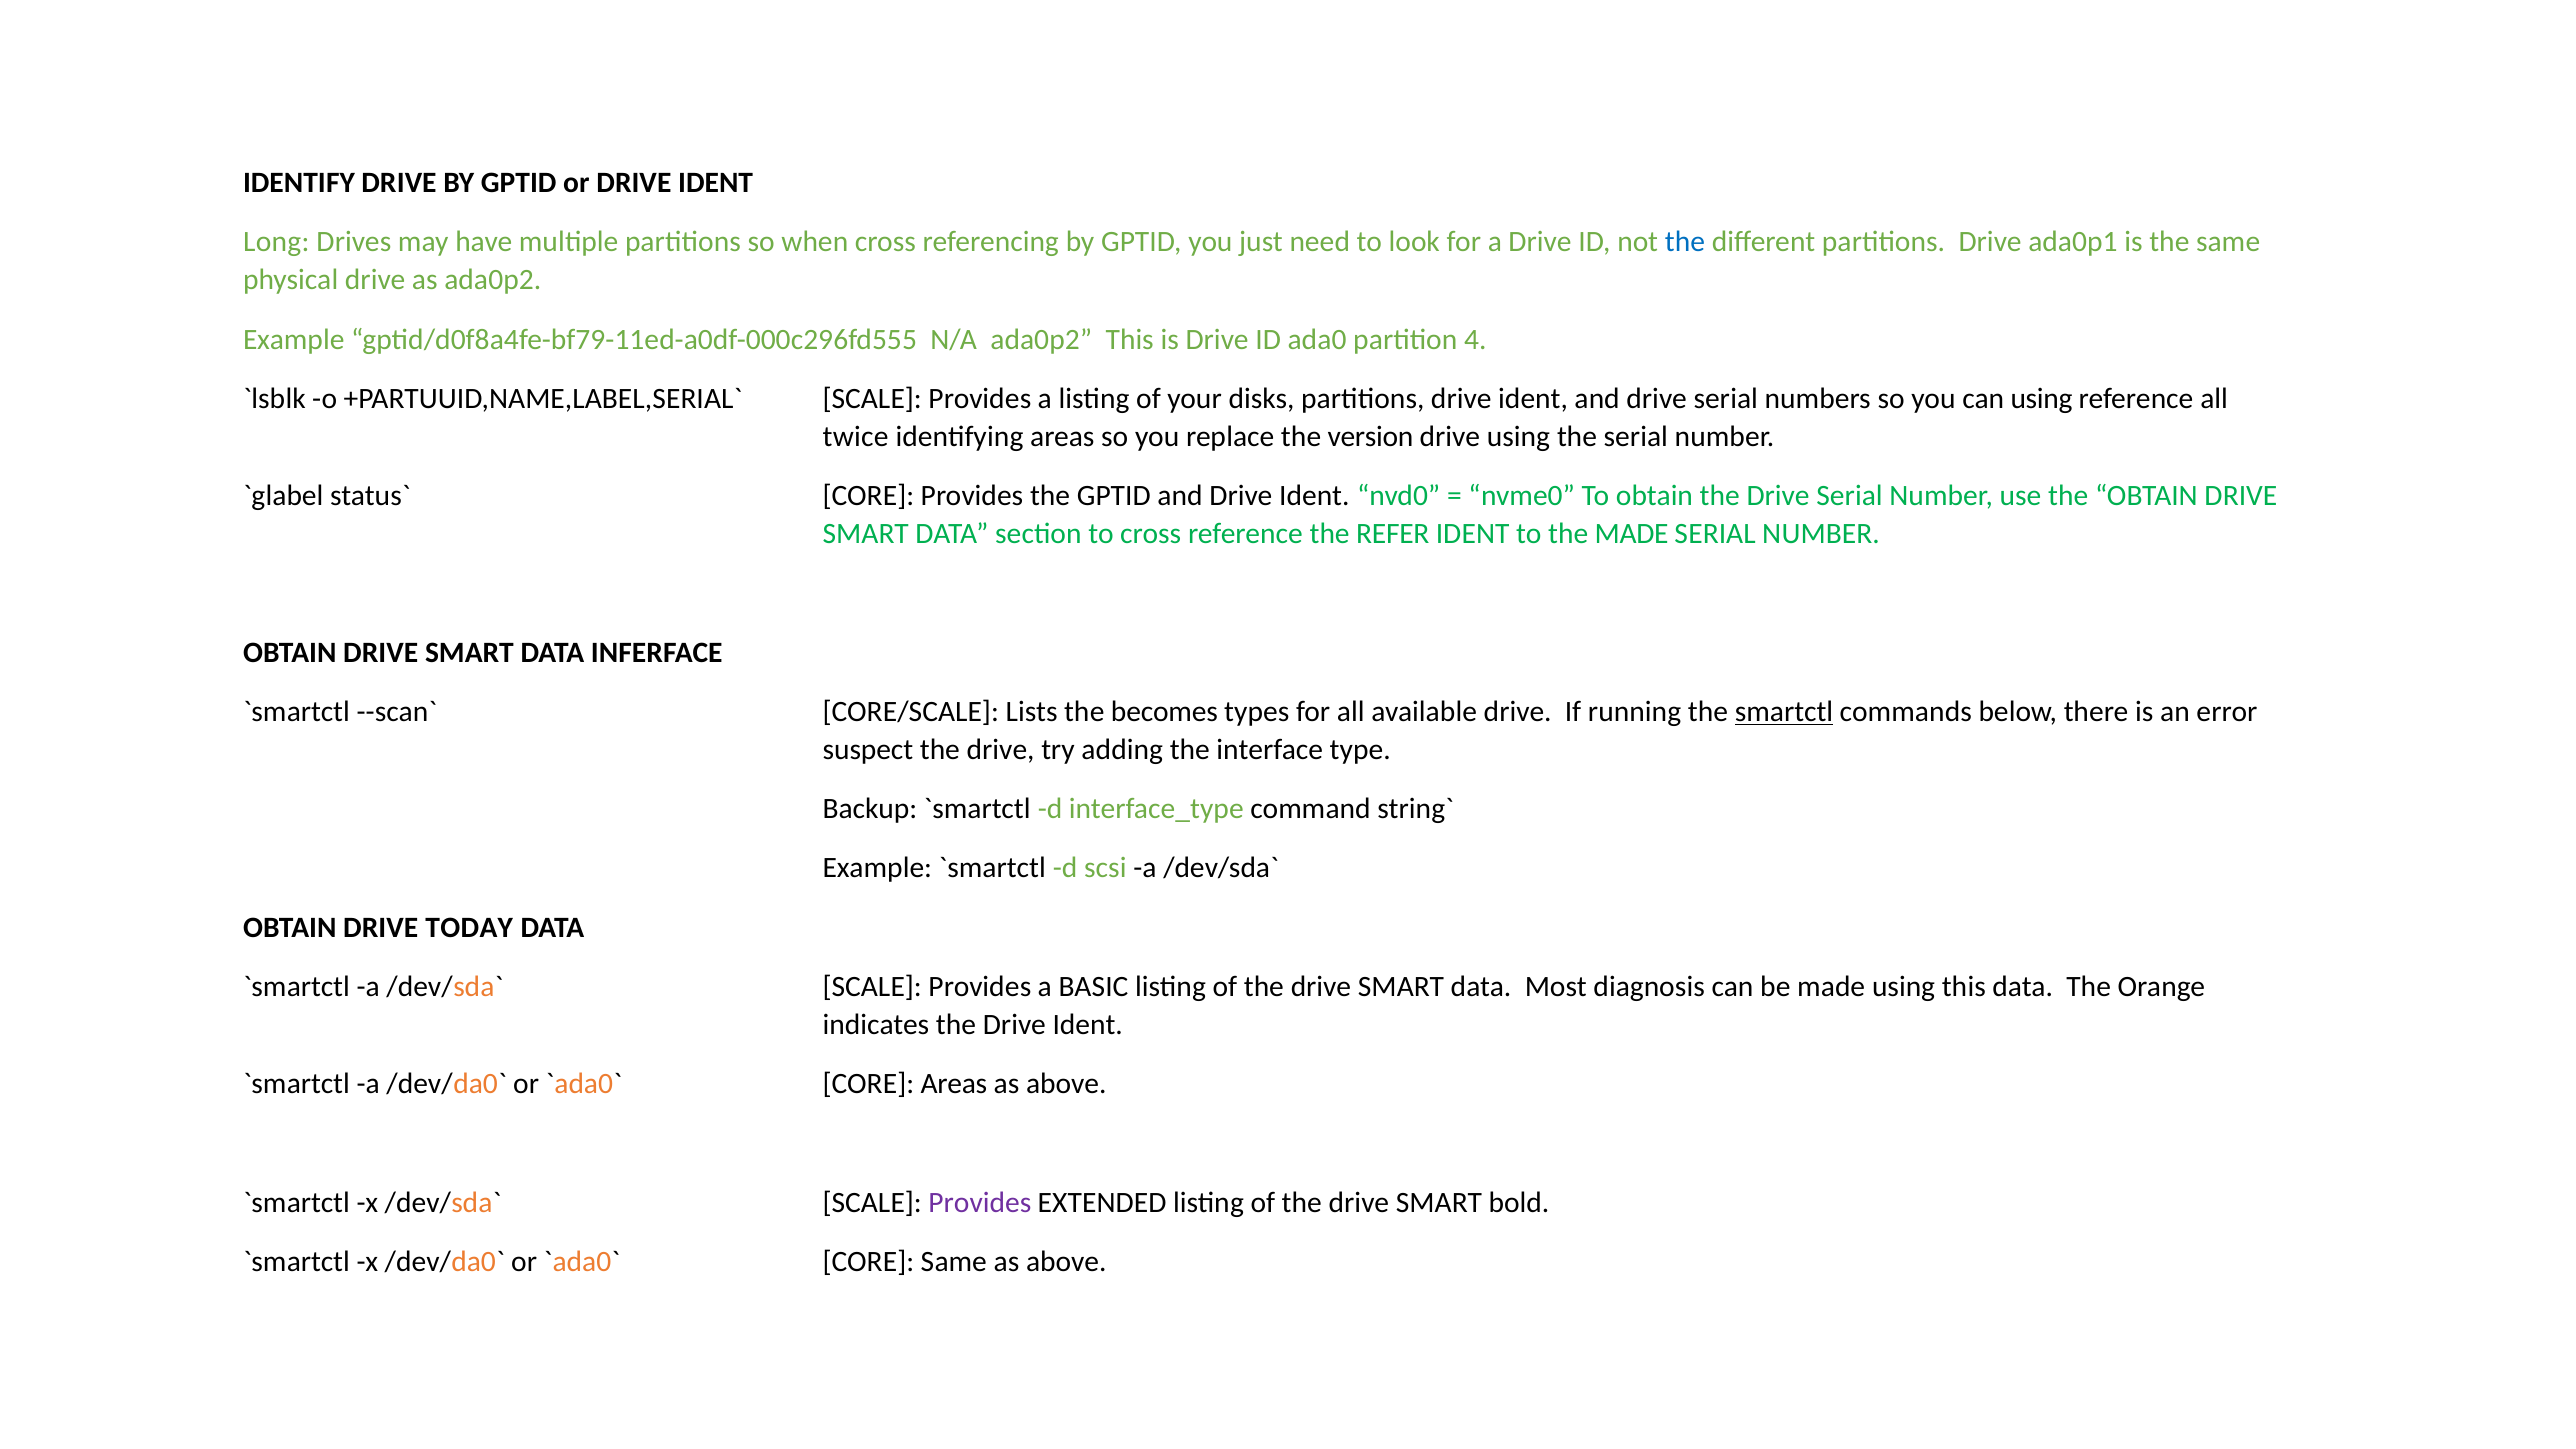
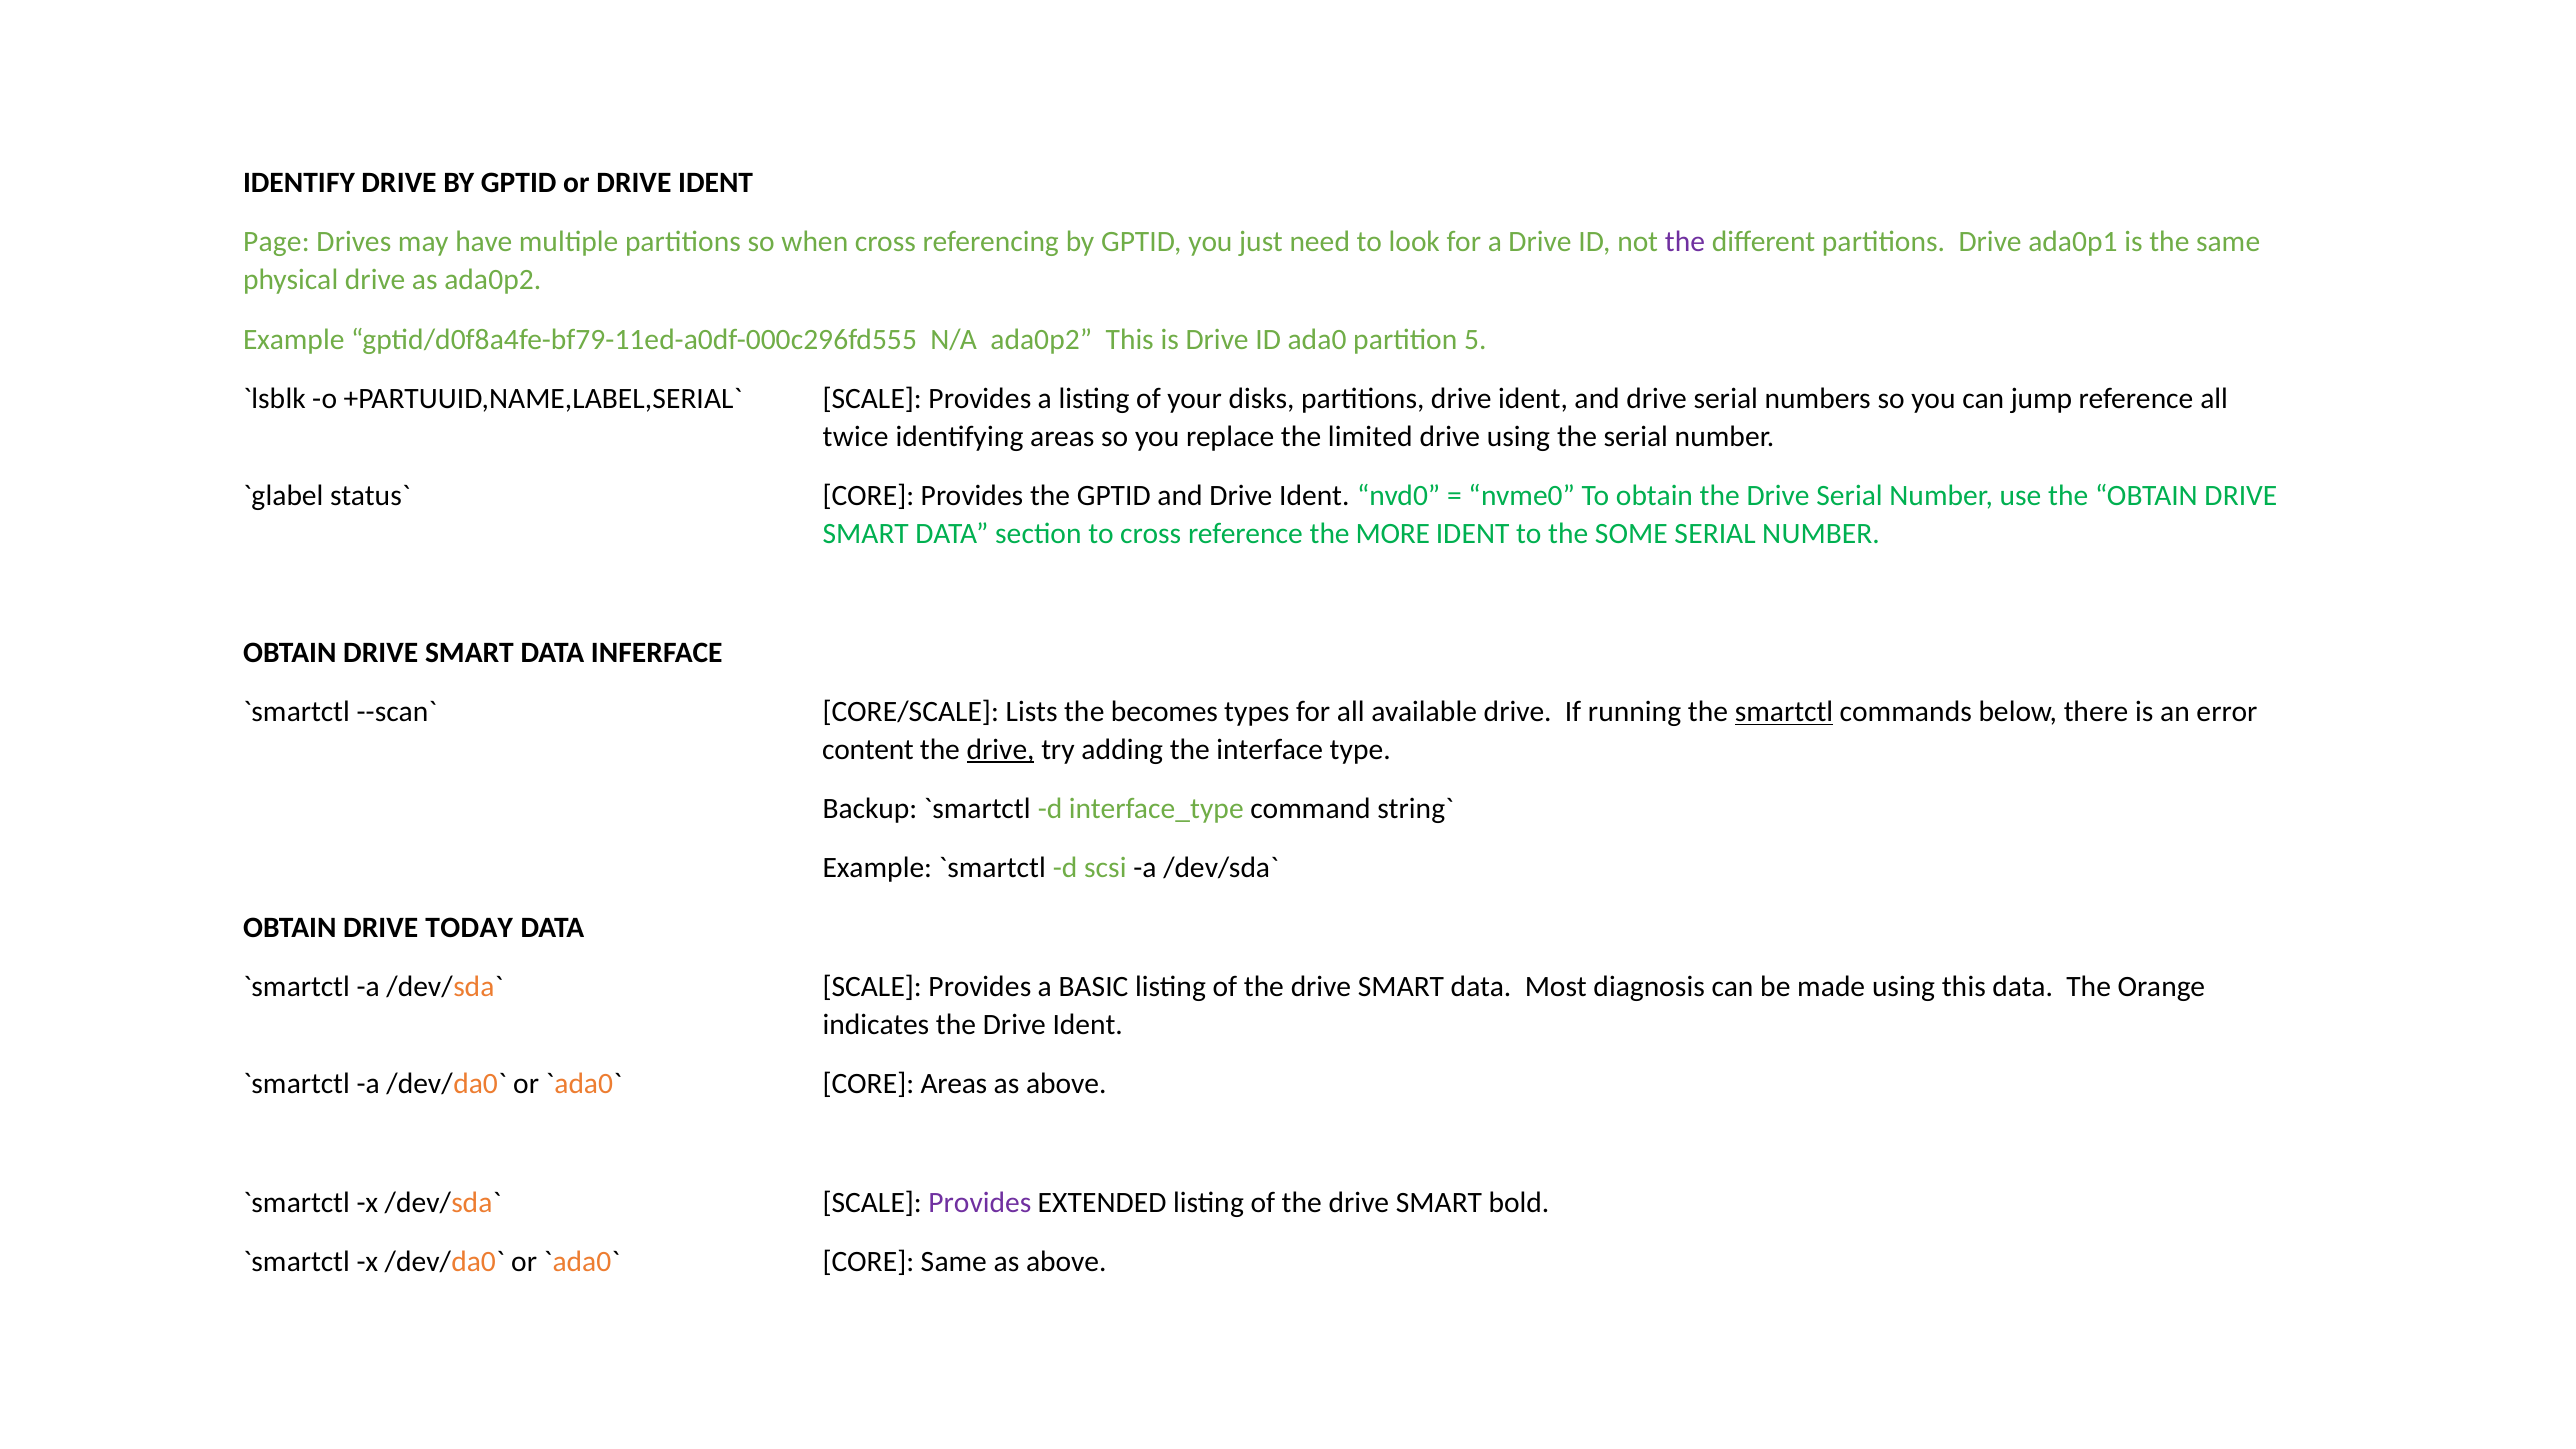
Long: Long -> Page (276, 242)
the colour: blue -> purple (1685, 242)
4: 4 -> 5 (1475, 339)
can using: using -> jump (2041, 399)
version: version -> limited (1370, 437)
REFER: REFER -> MORE (1393, 534)
the MADE: MADE -> SOME (1631, 534)
suspect: suspect -> content (868, 750)
drive underline: none -> present (1001, 750)
